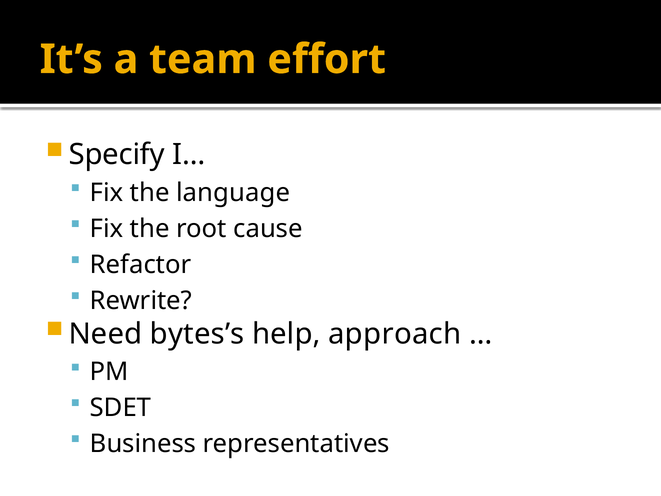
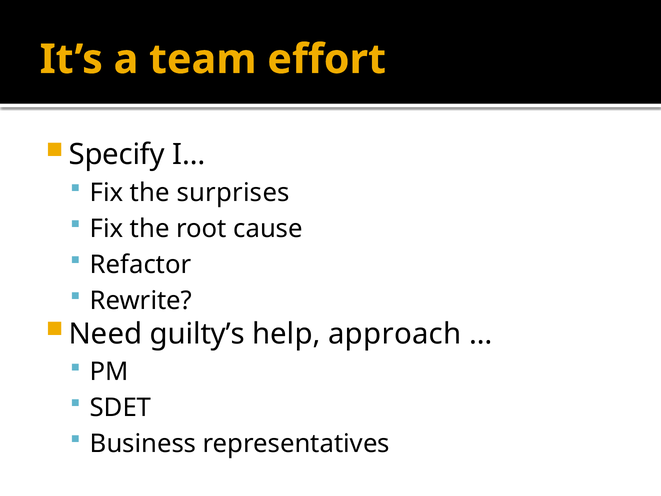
language: language -> surprises (233, 193)
bytes’s: bytes’s -> guilty’s (197, 334)
